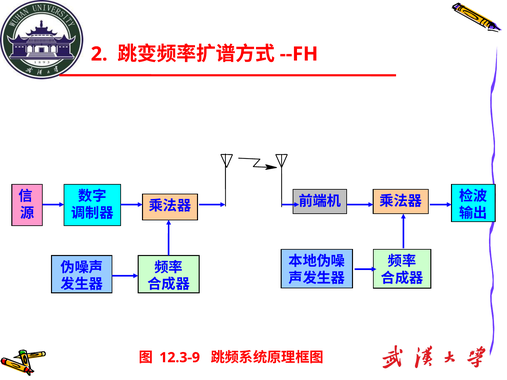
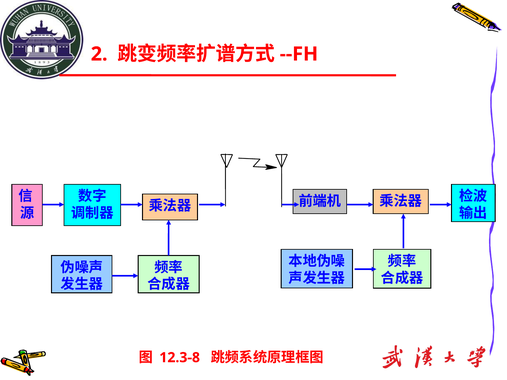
12.3-9: 12.3-9 -> 12.3-8 (180, 358)
